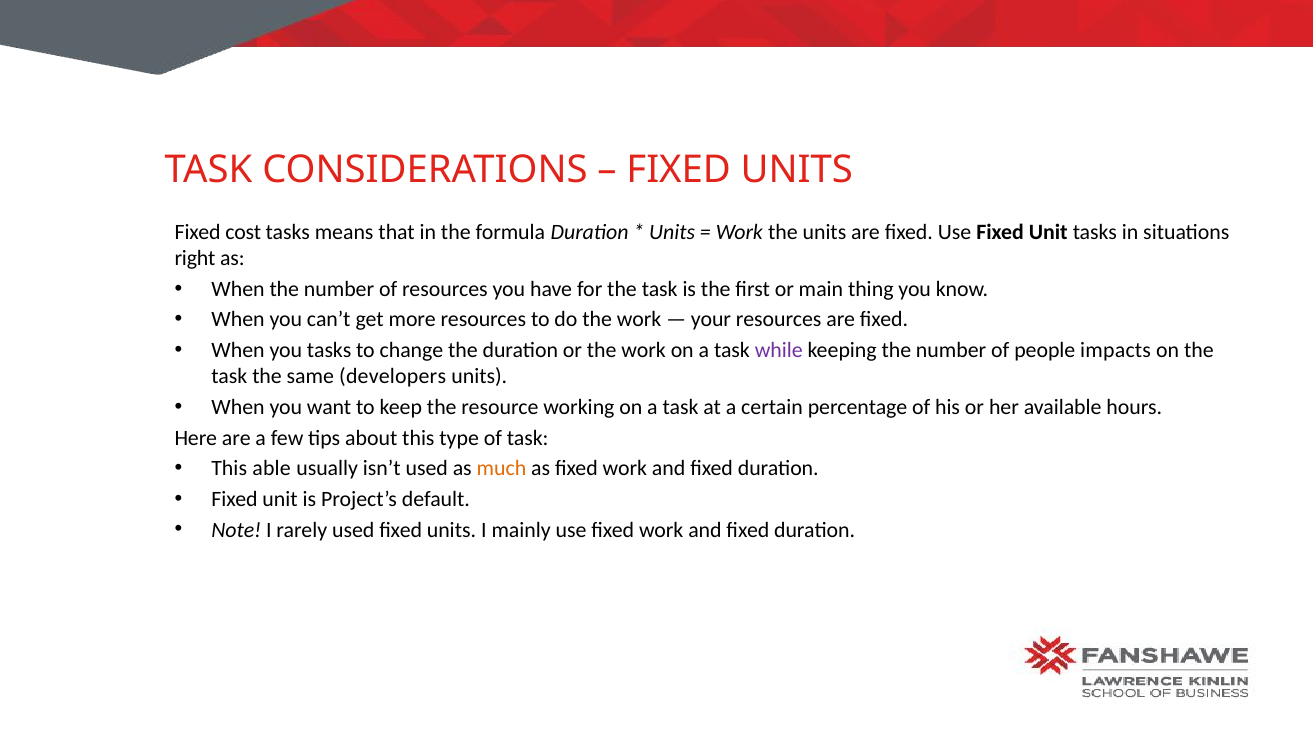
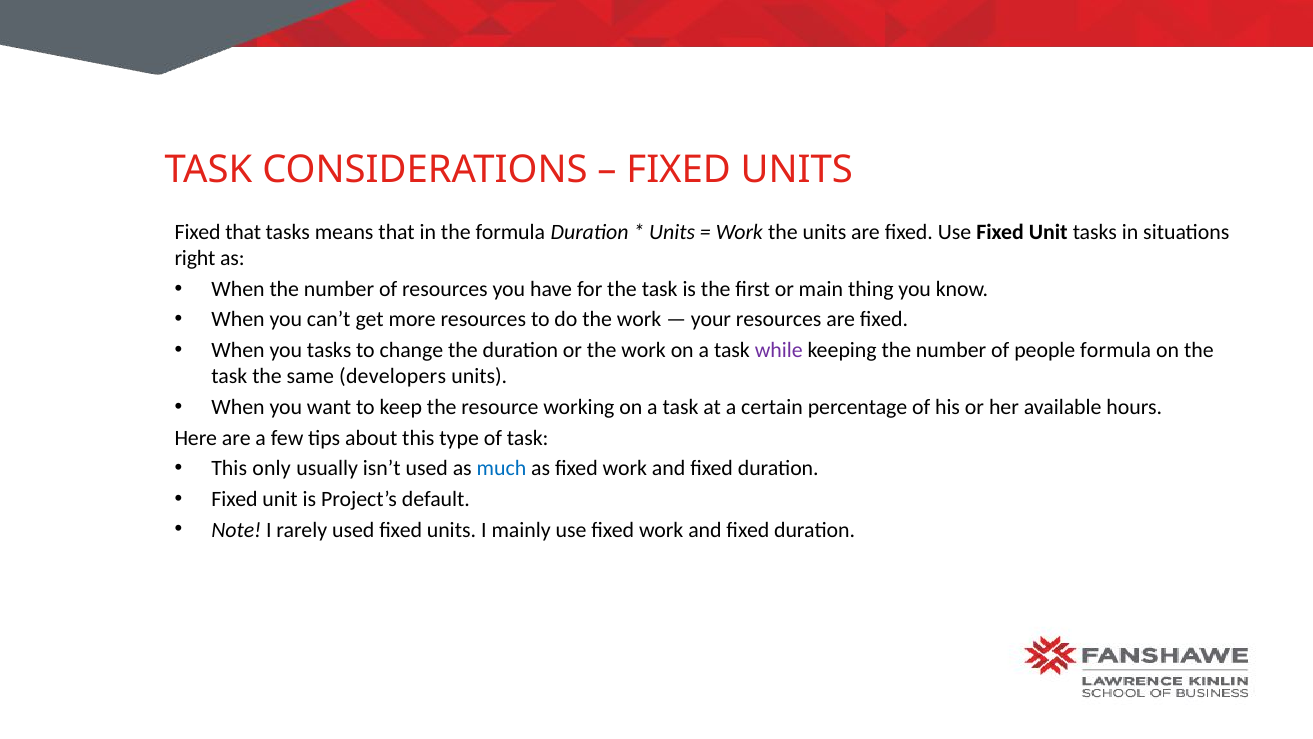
Fixed cost: cost -> that (243, 232)
people impacts: impacts -> formula (1116, 350)
able: able -> only (272, 468)
much colour: orange -> blue (501, 468)
